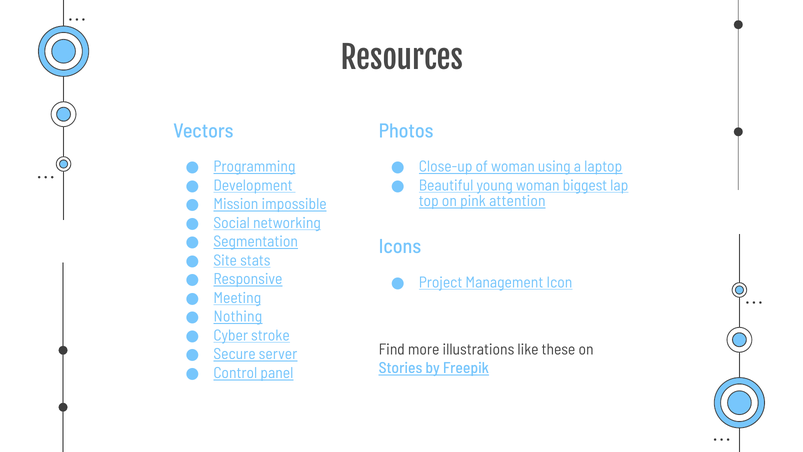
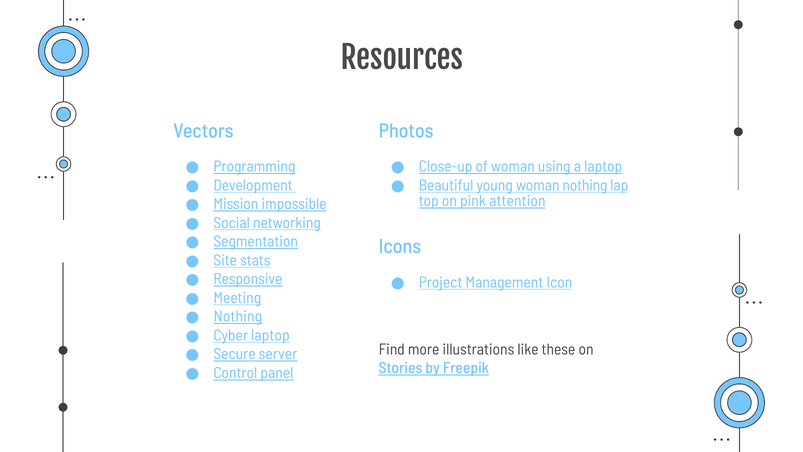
woman biggest: biggest -> nothing (585, 185)
Cyber stroke: stroke -> laptop (270, 335)
